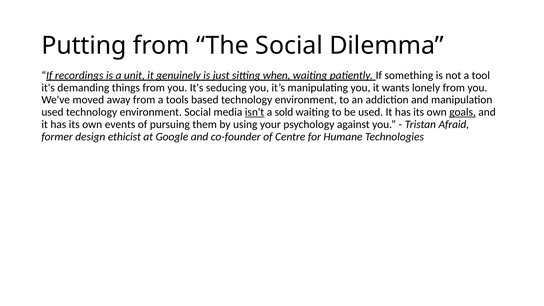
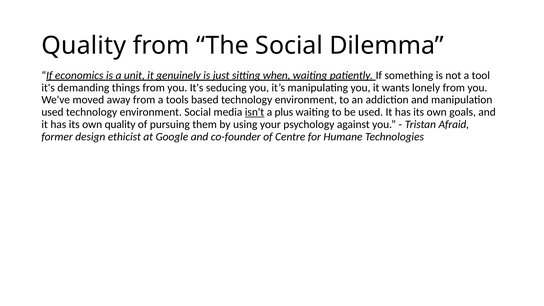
Putting: Putting -> Quality (84, 46)
recordings: recordings -> economics (79, 75)
sold: sold -> plus (284, 112)
goals underline: present -> none (463, 112)
own events: events -> quality (120, 124)
